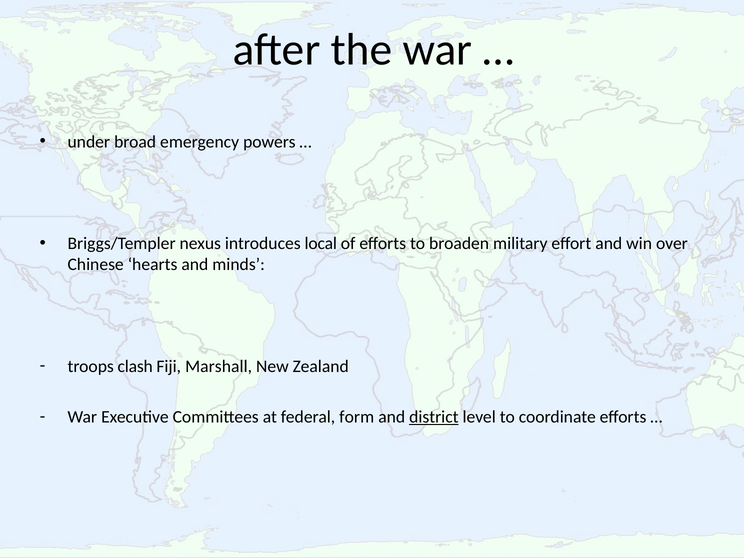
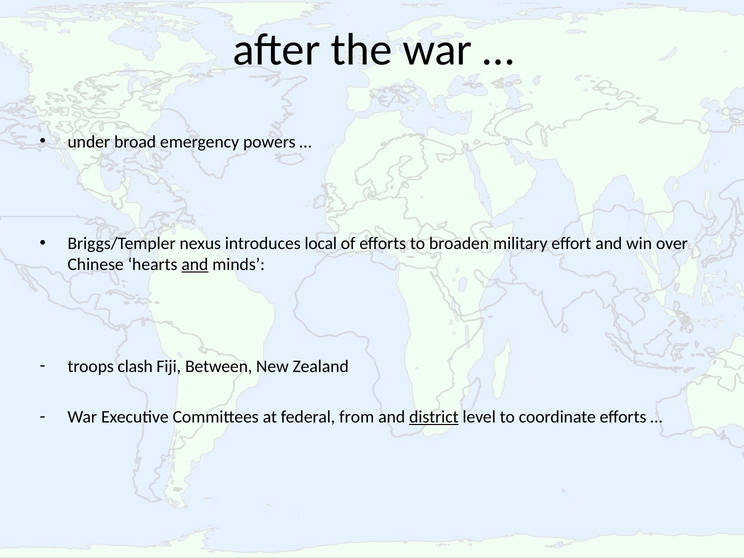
and underline: none -> present (195, 265)
Marshall: Marshall -> Between (219, 366)
form: form -> from (357, 417)
